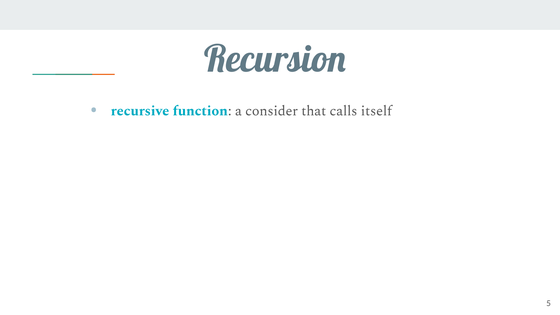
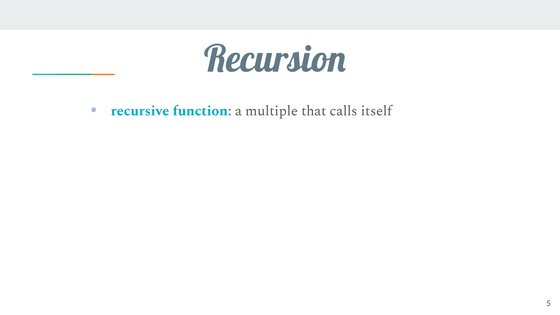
consider: consider -> multiple (272, 111)
